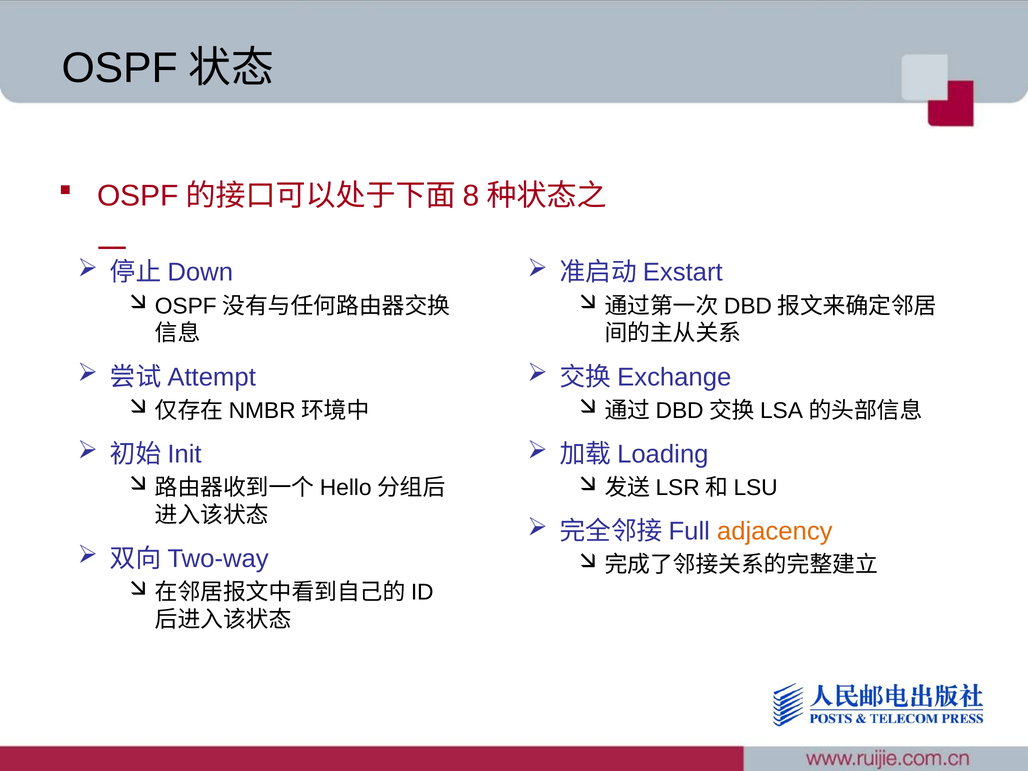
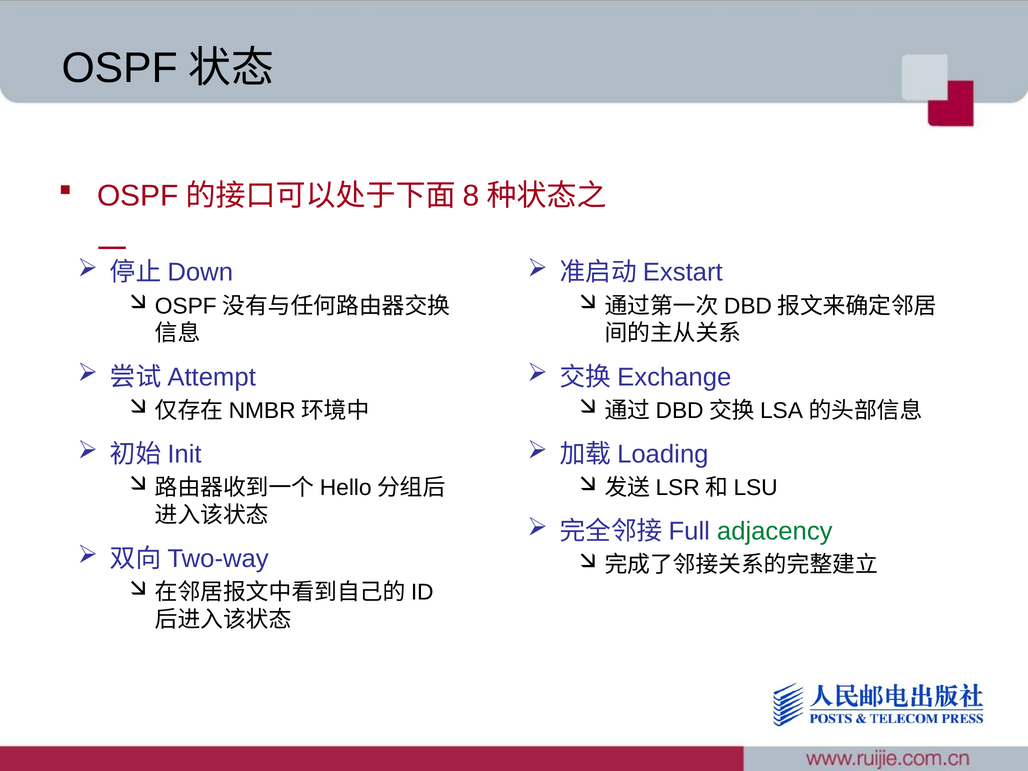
adjacency colour: orange -> green (775, 531)
